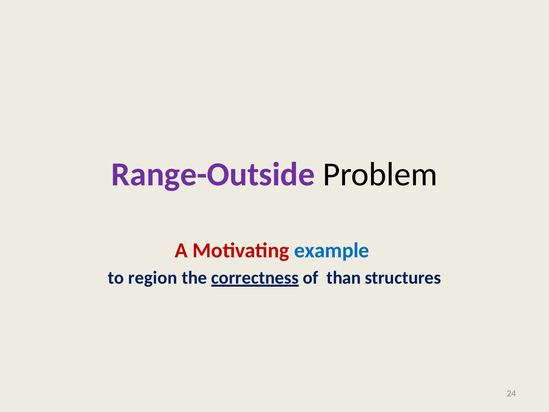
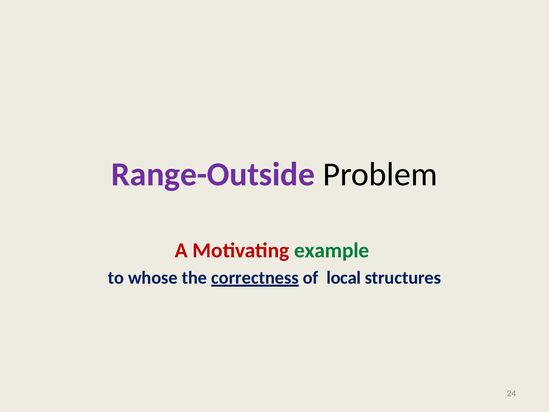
example colour: blue -> green (332, 250)
region: region -> whose (153, 278)
than: than -> local (344, 278)
